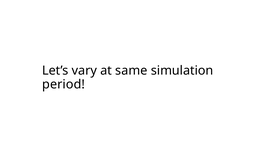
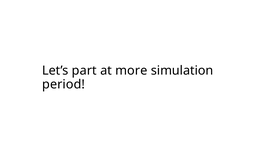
vary: vary -> part (84, 70)
same: same -> more (131, 70)
